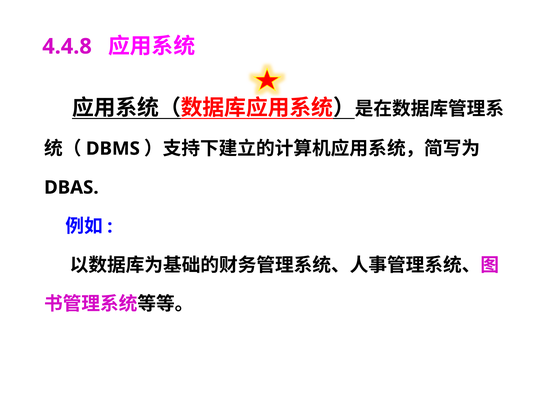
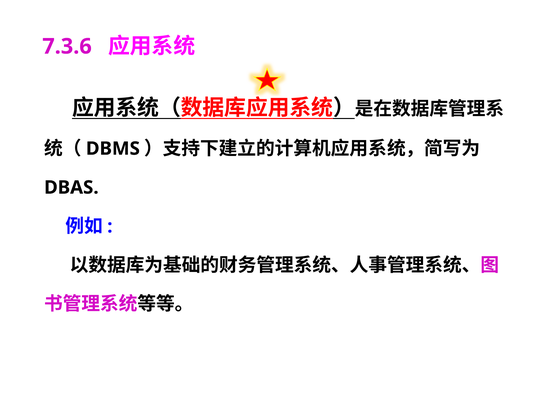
4.4.8: 4.4.8 -> 7.3.6 (67, 46)
